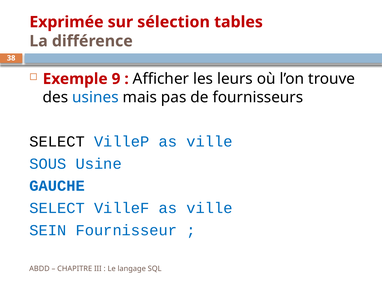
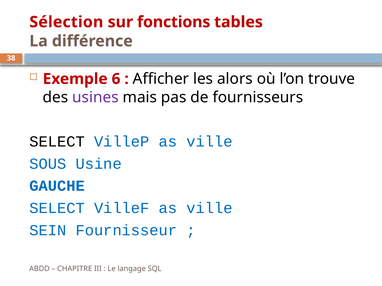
Exprimée: Exprimée -> Sélection (66, 22)
sélection: sélection -> fonctions (174, 22)
9: 9 -> 6 (116, 79)
leurs: leurs -> alors (235, 79)
usines colour: blue -> purple (95, 98)
